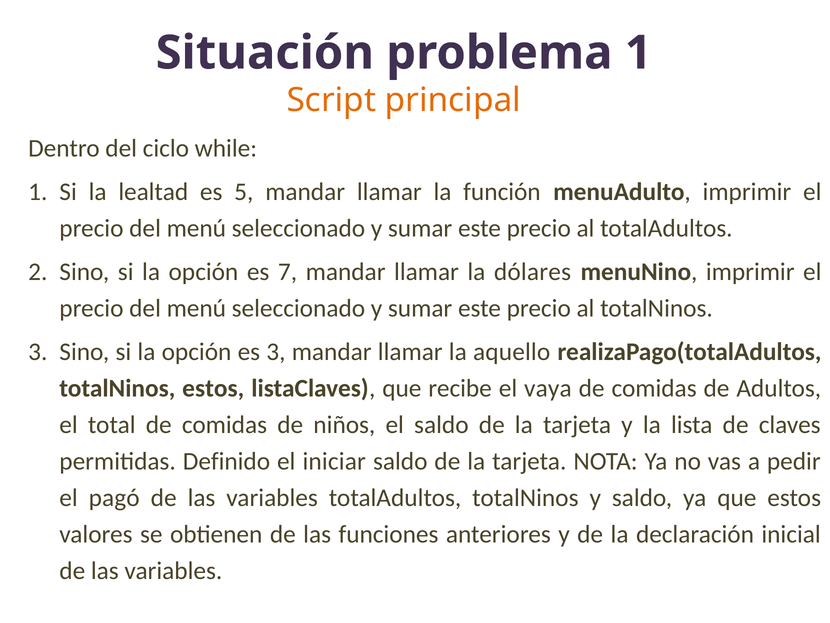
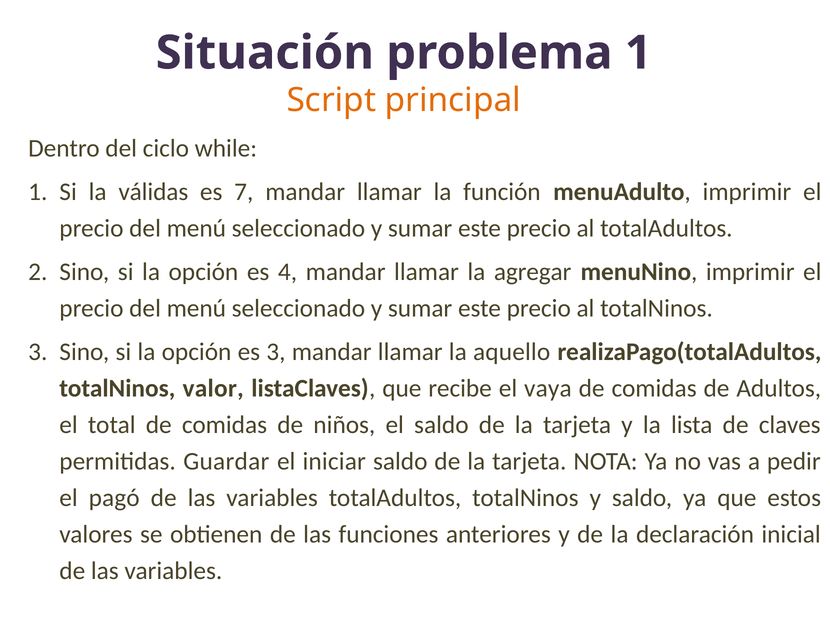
lealtad: lealtad -> válidas (153, 192)
5: 5 -> 7 (244, 192)
7: 7 -> 4 (288, 271)
dólares: dólares -> agregar (533, 271)
totalNinos estos: estos -> valor (213, 388)
Definido: Definido -> Guardar (226, 461)
